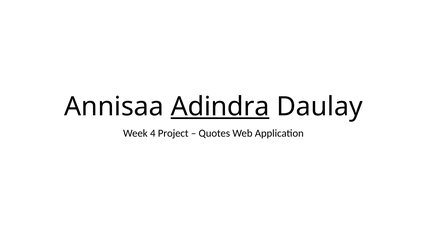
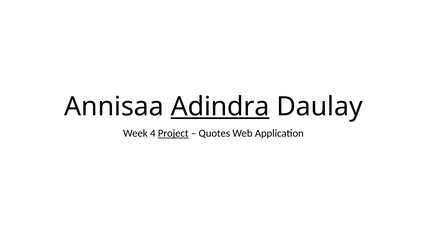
Project underline: none -> present (173, 133)
